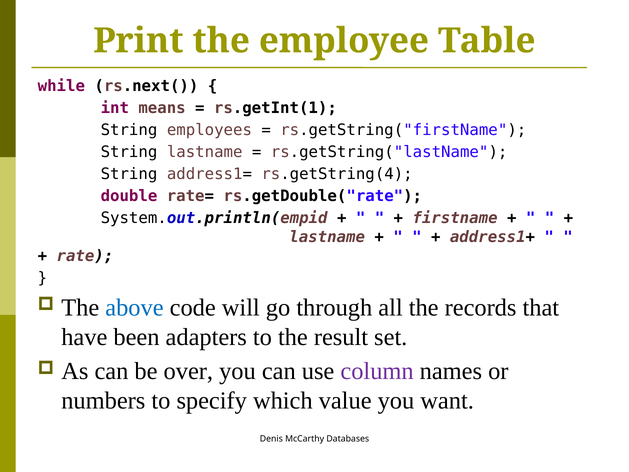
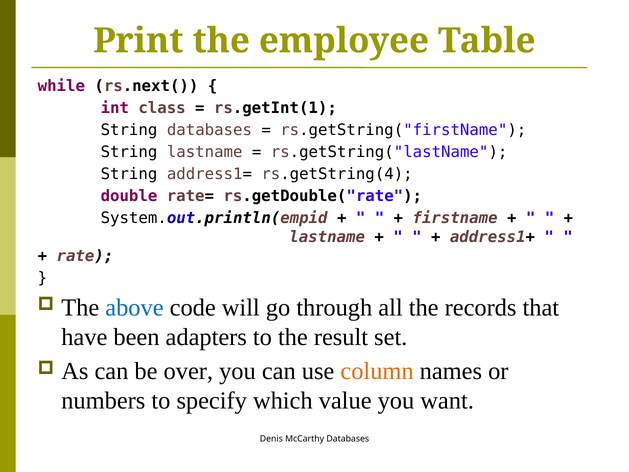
means: means -> class (162, 108)
String employees: employees -> databases (209, 130)
column colour: purple -> orange (377, 371)
